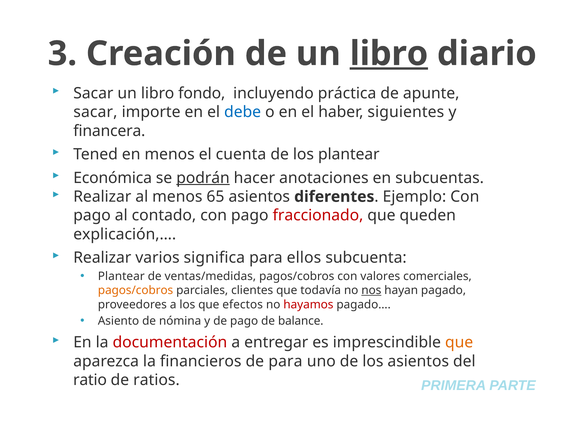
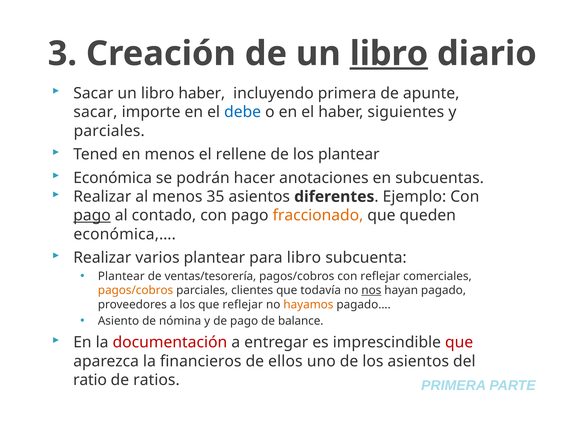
libro fondo: fondo -> haber (202, 93)
incluyendo práctica: práctica -> primera (347, 93)
financera: financera -> parciales (109, 131)
cuenta: cuenta -> rellene (241, 154)
podrán underline: present -> none (203, 178)
65: 65 -> 35 (215, 196)
pago underline: none -> present (92, 215)
fraccionado colour: red -> orange (318, 215)
explicación,…: explicación,… -> económica,… (125, 234)
varios significa: significa -> plantear (214, 257)
para ellos: ellos -> libro (304, 257)
ventas/medidas: ventas/medidas -> ventas/tesorería (210, 276)
con valores: valores -> reflejar (380, 276)
que efectos: efectos -> reflejar (243, 304)
hayamos colour: red -> orange (308, 304)
que colour: orange -> red (459, 342)
de para: para -> ellos (285, 361)
